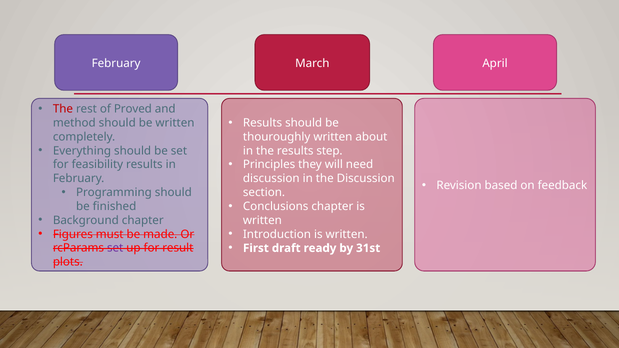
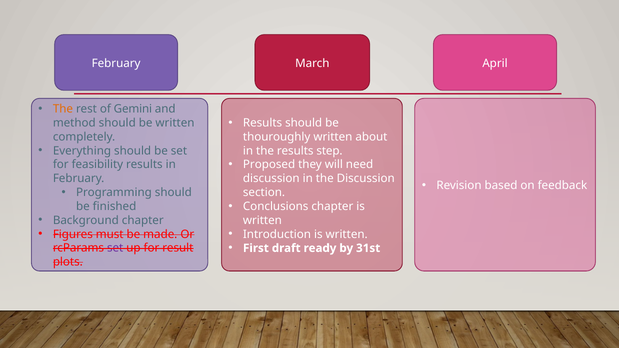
The colour: red -> orange (63, 109)
Proved: Proved -> Gemini (133, 109)
Principles: Principles -> Proposed (269, 165)
